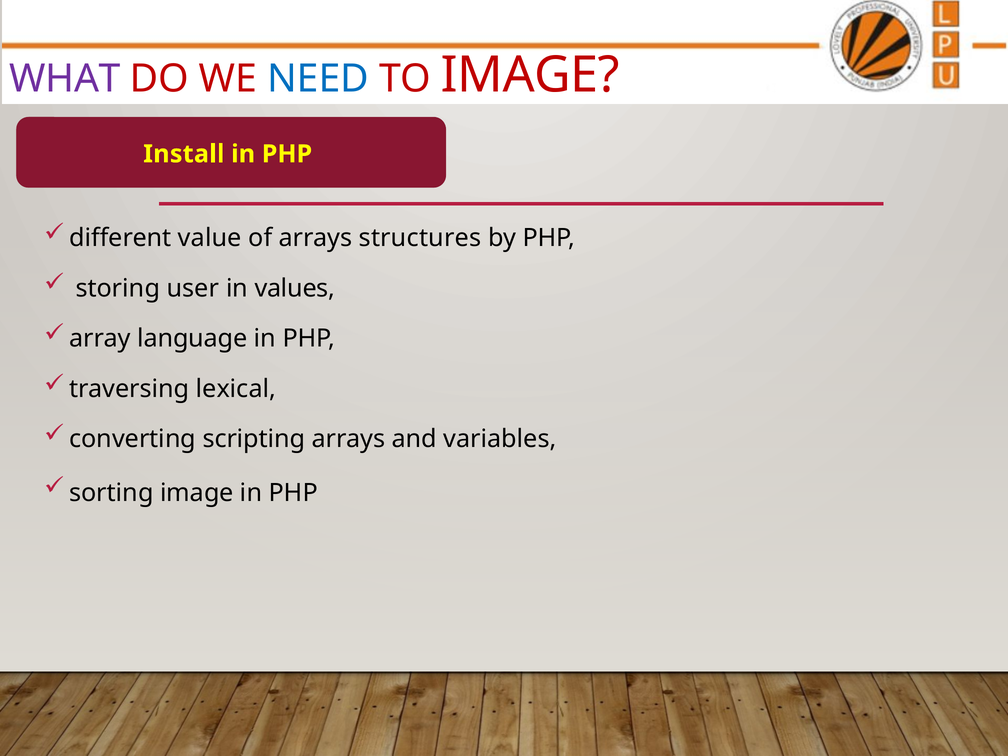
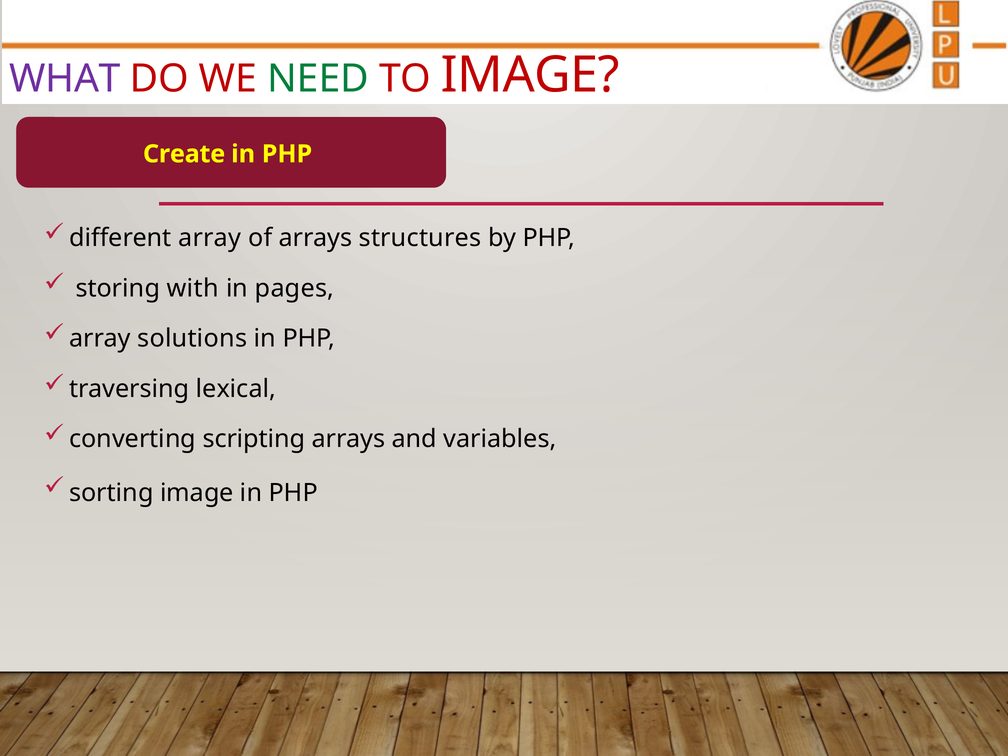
NEED colour: blue -> green (318, 79)
Install: Install -> Create (184, 154)
different value: value -> array (210, 238)
user: user -> with (193, 288)
values: values -> pages (295, 288)
language: language -> solutions (192, 339)
